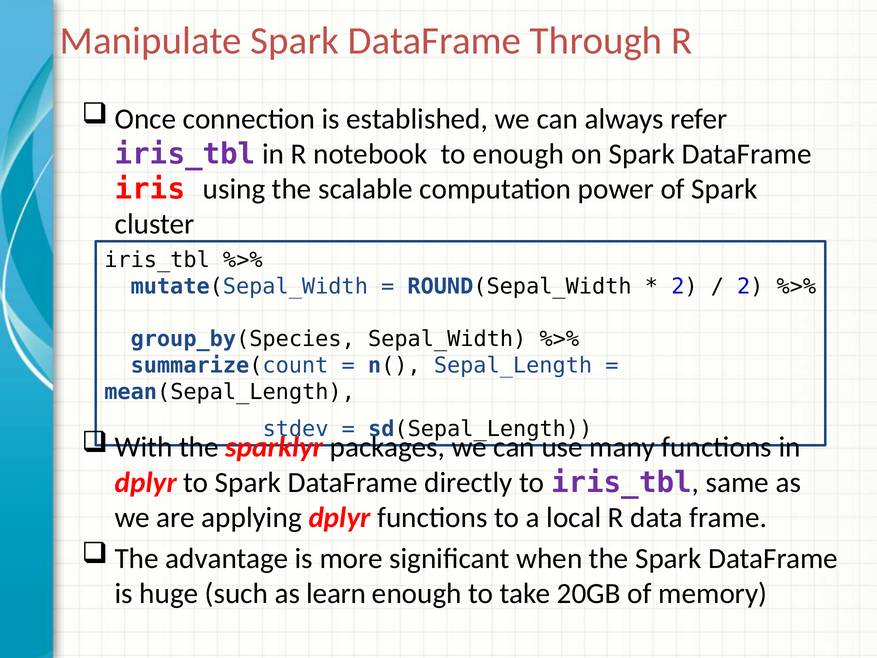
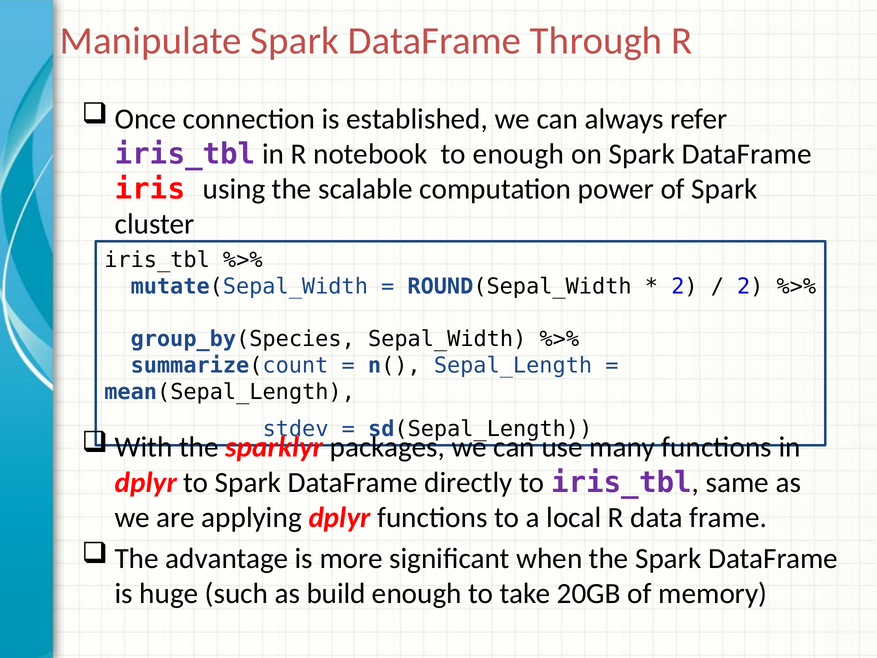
learn: learn -> build (336, 593)
